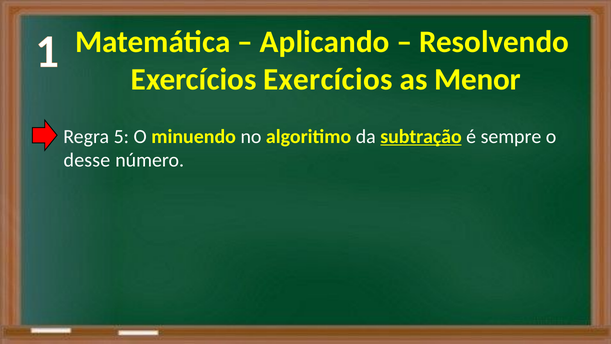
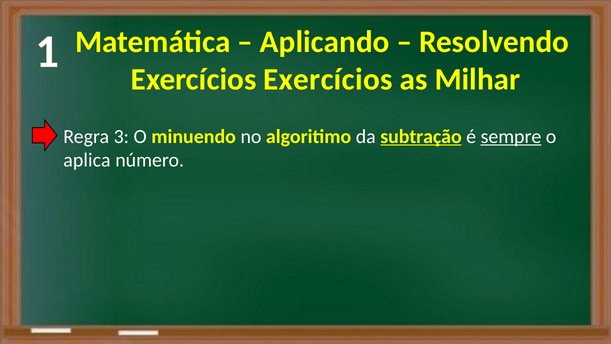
Menor: Menor -> Milhar (477, 80)
5: 5 -> 3 (121, 136)
sempre underline: none -> present (511, 136)
desse: desse -> aplica (87, 160)
